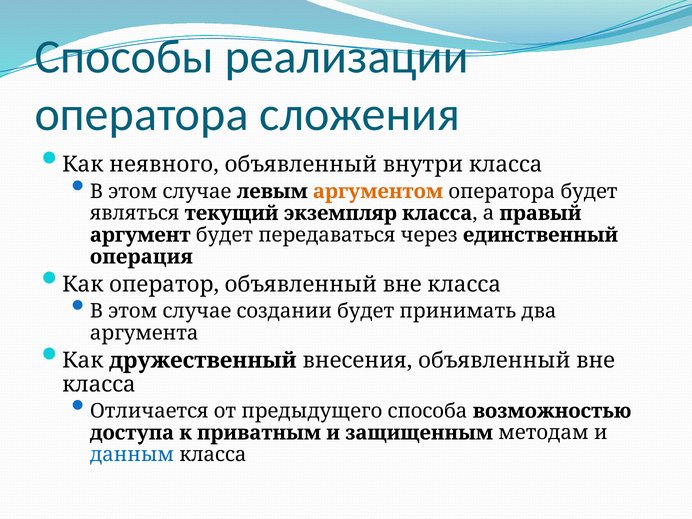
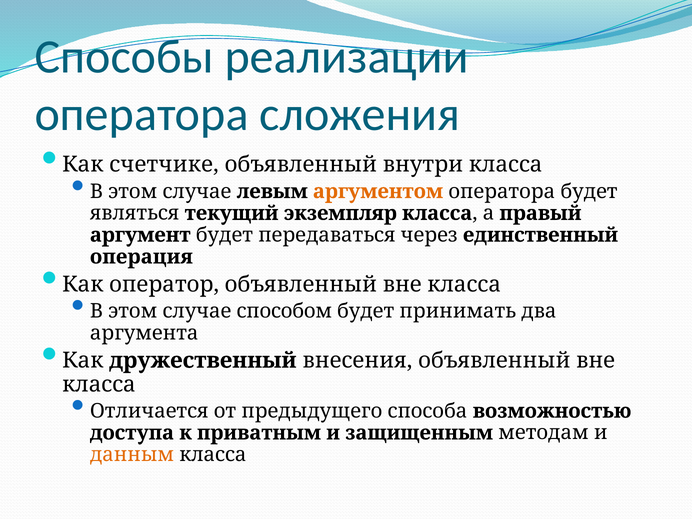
неявного: неявного -> счетчике (164, 165)
создании: создании -> способом (284, 311)
данным colour: blue -> orange (132, 455)
